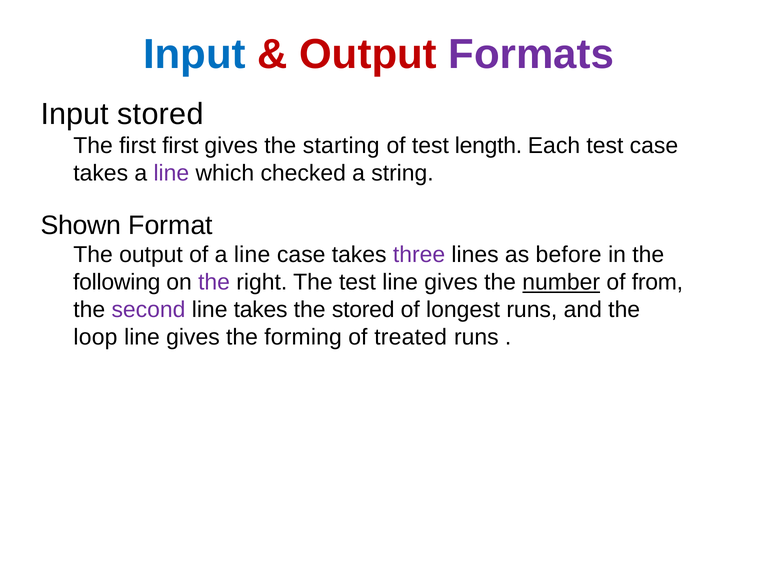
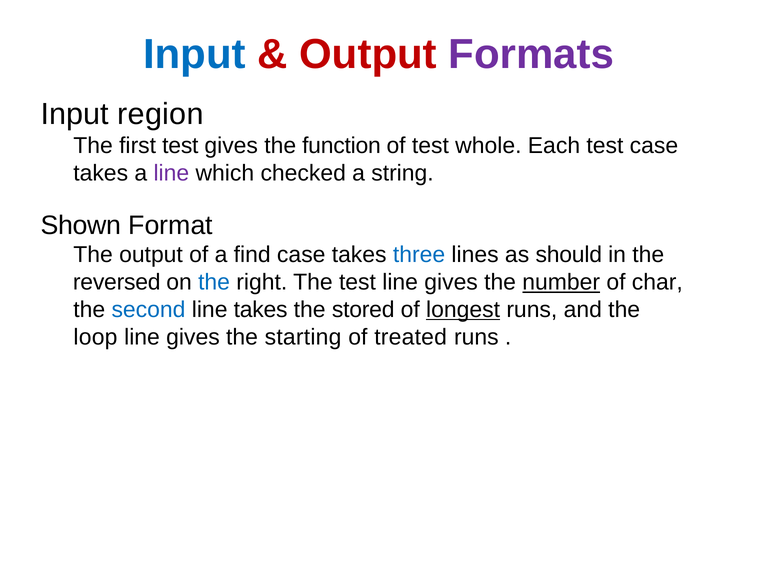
Input stored: stored -> region (161, 114)
first first: first -> test (180, 146)
starting: starting -> function (341, 146)
length: length -> whole (488, 146)
of a line: line -> find (252, 255)
three colour: purple -> blue (419, 255)
before: before -> should (569, 255)
following: following -> reversed (117, 282)
the colour: purple -> blue (214, 282)
from: from -> char (657, 282)
second colour: purple -> blue (148, 310)
longest underline: none -> present (463, 310)
forming: forming -> starting (303, 337)
